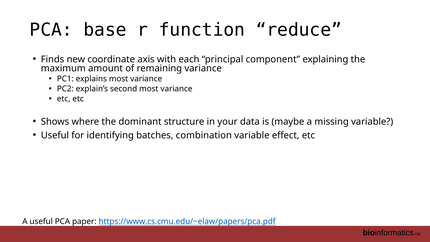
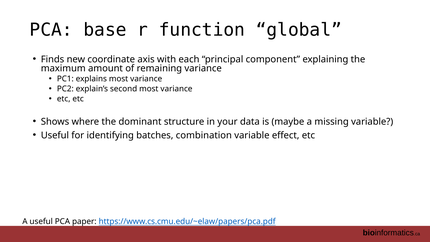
reduce: reduce -> global (299, 30)
